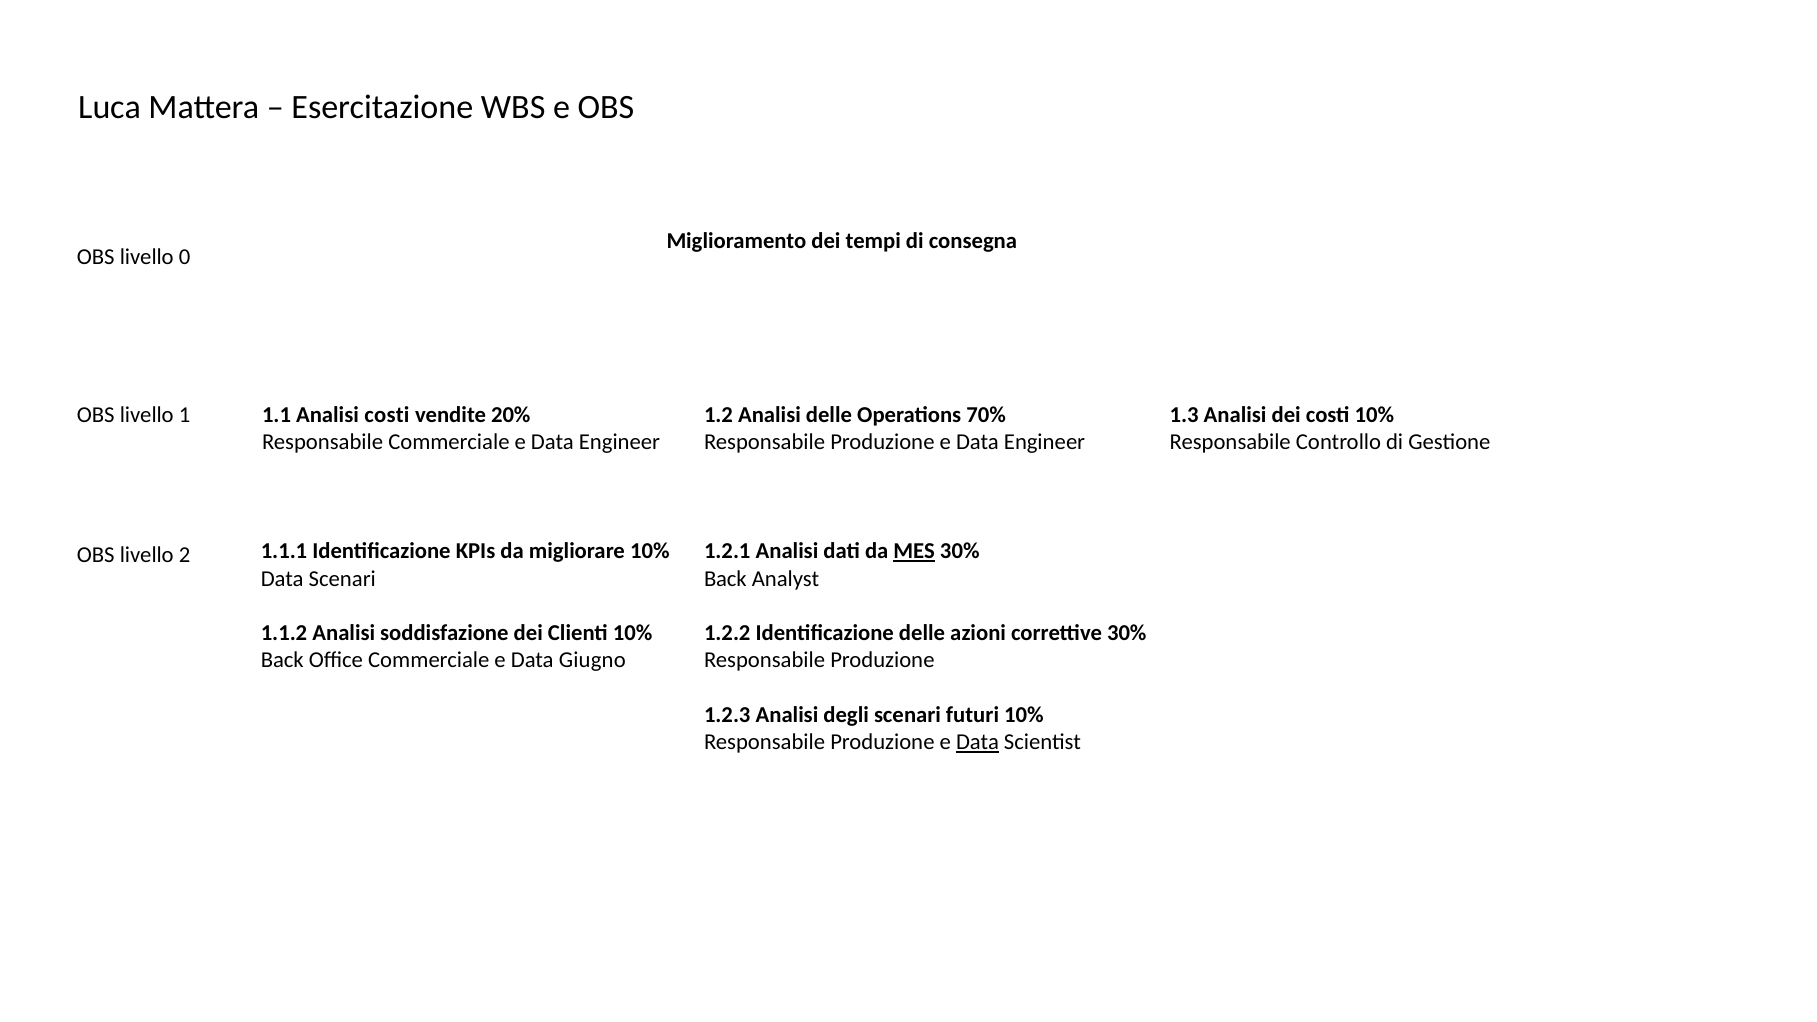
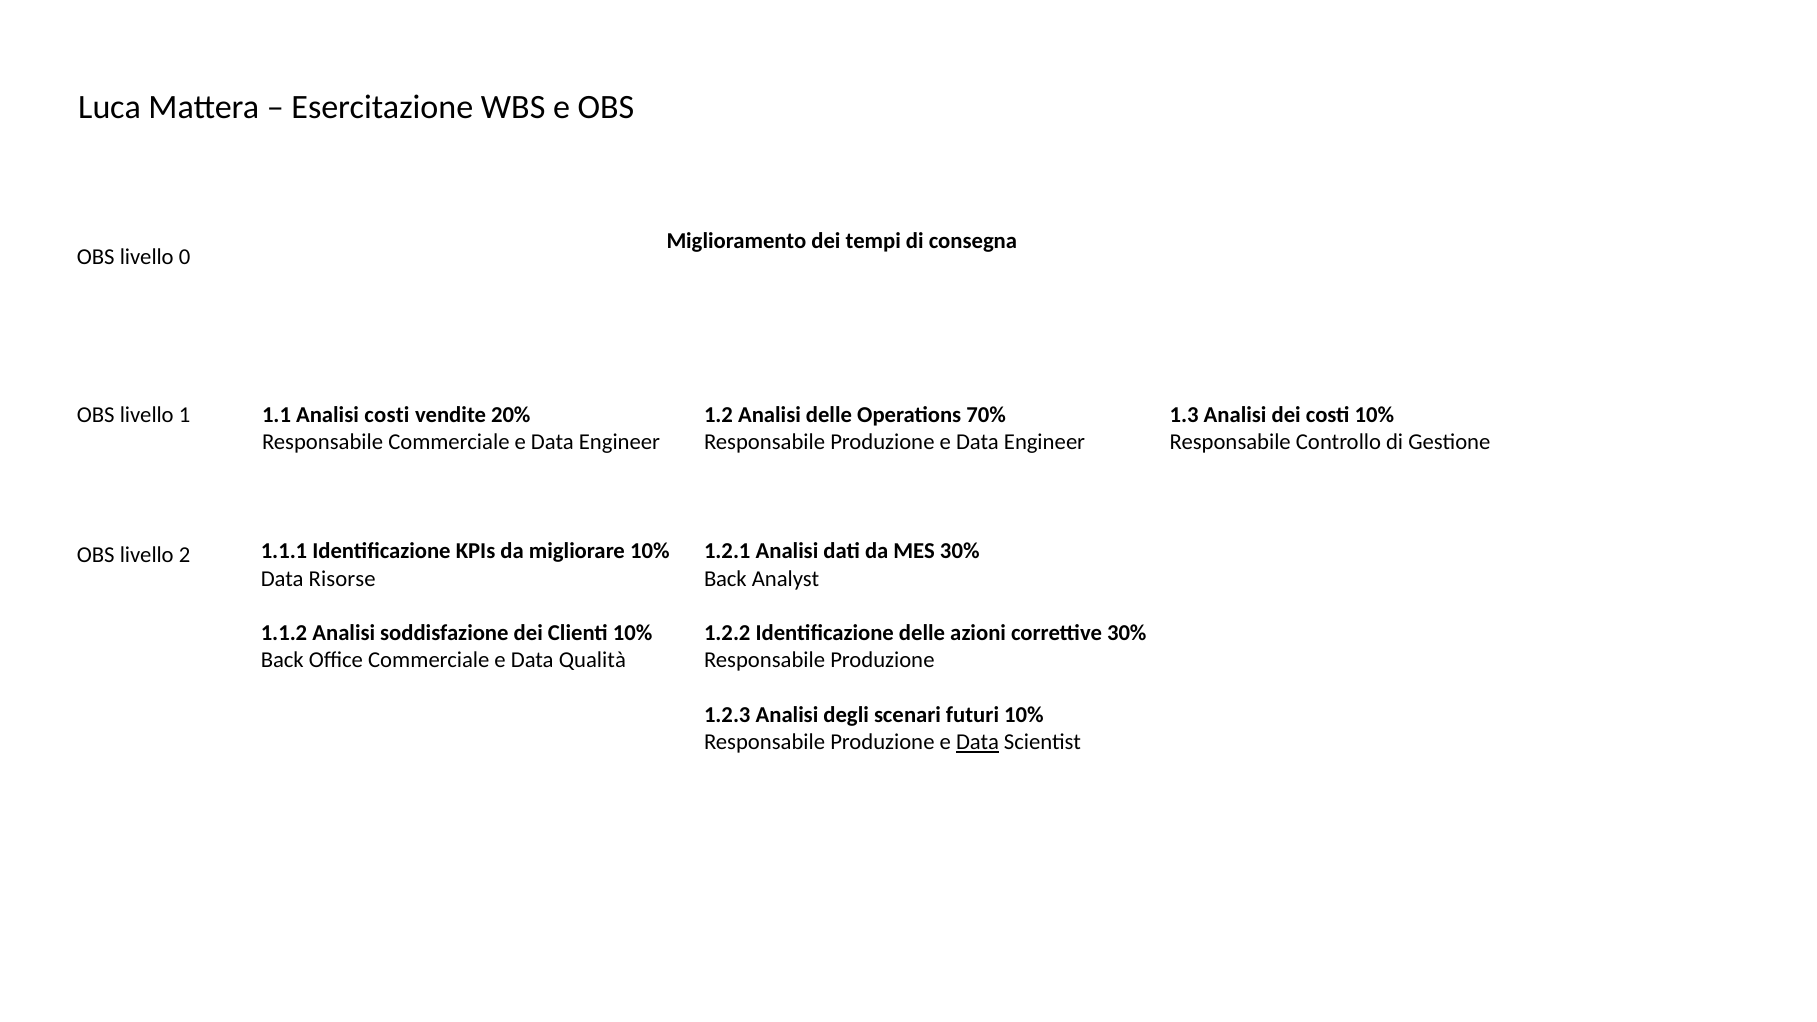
MES underline: present -> none (914, 551)
Data Scenari: Scenari -> Risorse (342, 579)
Giugno: Giugno -> Qualità (592, 660)
